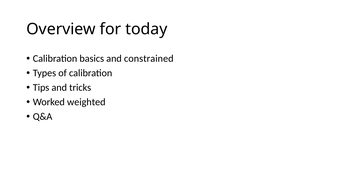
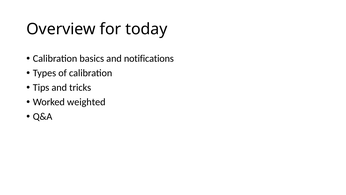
constrained: constrained -> notifications (149, 58)
